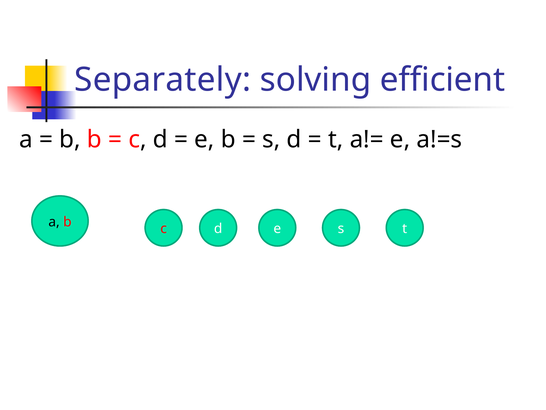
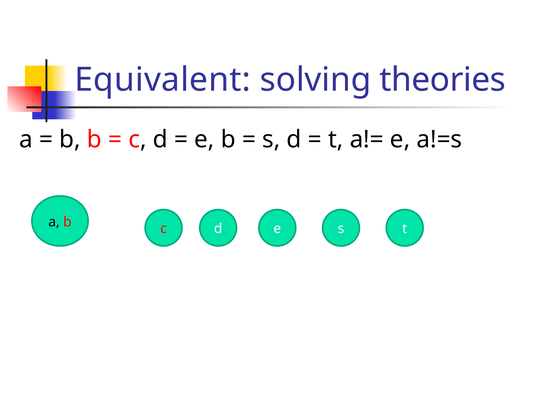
Separately: Separately -> Equivalent (163, 80)
efficient: efficient -> theories (443, 80)
